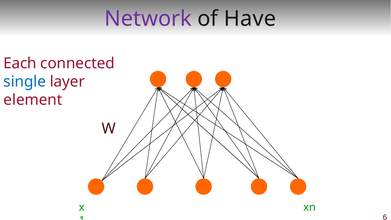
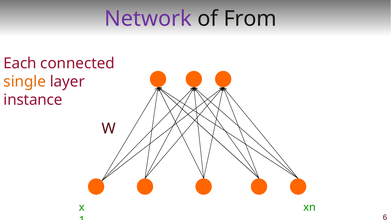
Have: Have -> From (250, 19)
single colour: blue -> orange (25, 82)
element: element -> instance (33, 100)
